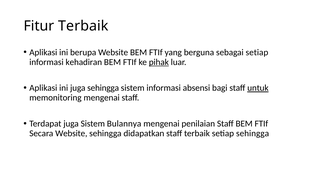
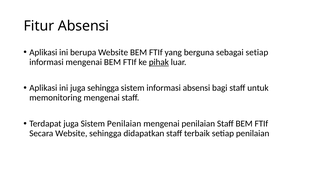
Fitur Terbaik: Terbaik -> Absensi (83, 26)
informasi kehadiran: kehadiran -> mengenai (84, 62)
untuk underline: present -> none (258, 88)
Sistem Bulannya: Bulannya -> Penilaian (124, 124)
setiap sehingga: sehingga -> penilaian (253, 133)
